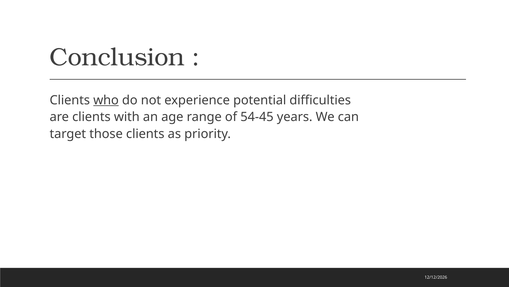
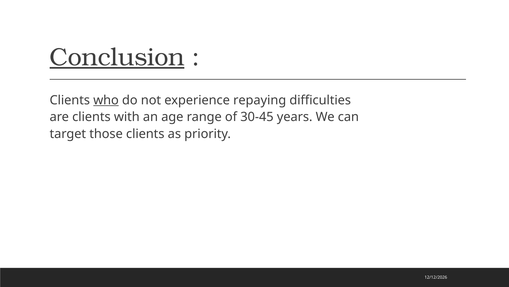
Conclusion underline: none -> present (117, 57)
potential: potential -> repaying (260, 100)
54-45: 54-45 -> 30-45 (257, 117)
